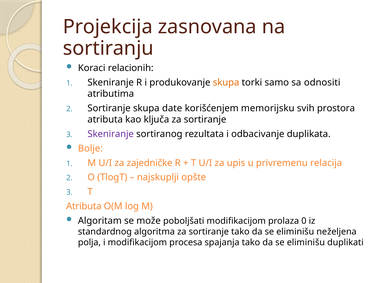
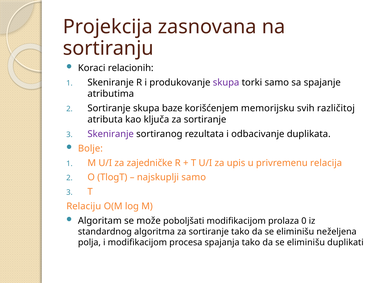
skupa colour: orange -> purple (226, 82)
odnositi: odnositi -> spajanje (322, 82)
date: date -> baze (172, 108)
prostora: prostora -> različitoj (336, 108)
najskuplji opšte: opšte -> samo (194, 177)
Atributa: Atributa -> Relaciju (84, 206)
